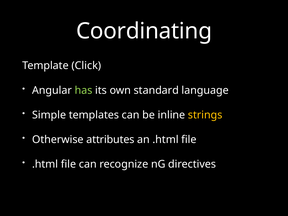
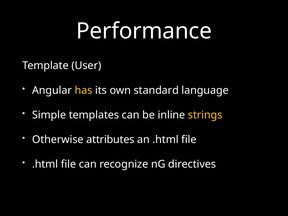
Coordinating: Coordinating -> Performance (144, 31)
Click: Click -> User (86, 66)
has colour: light green -> yellow (83, 90)
